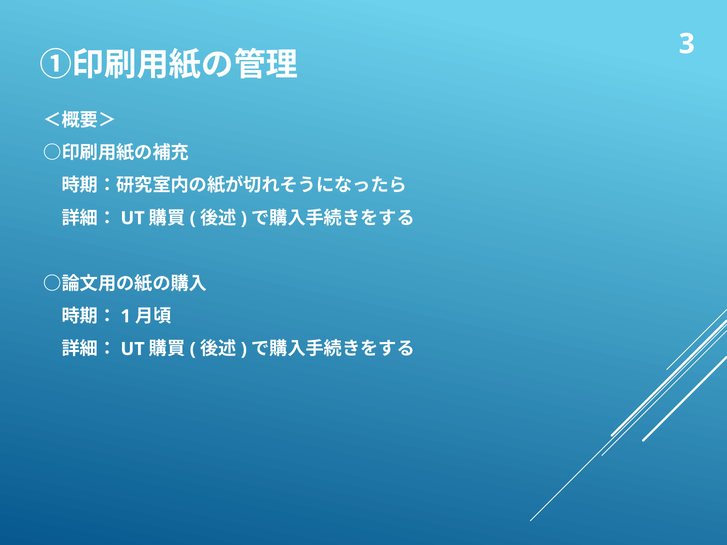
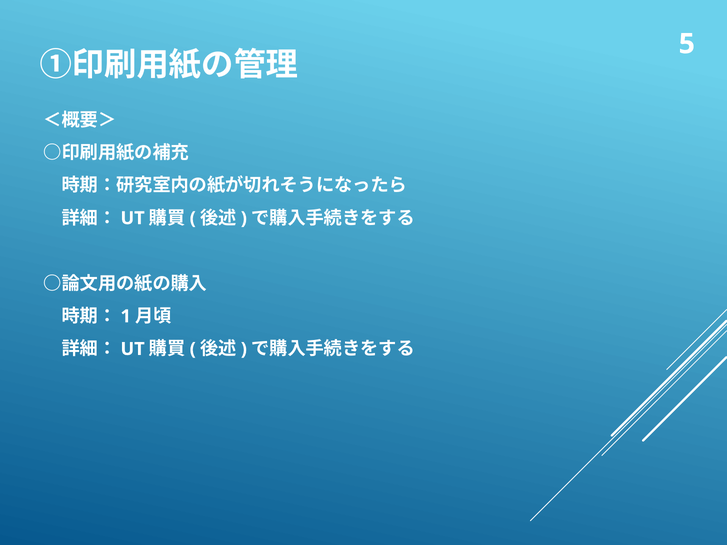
3: 3 -> 5 (687, 44)
